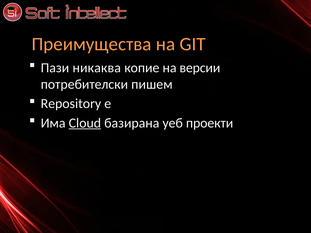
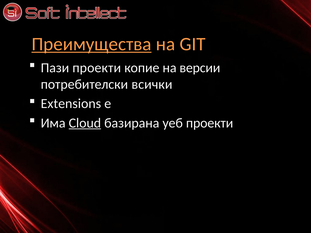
Преимущества underline: none -> present (92, 44)
Пази никаква: никаква -> проекти (97, 68)
пишем: пишем -> всички (152, 84)
Repository: Repository -> Extensions (71, 104)
